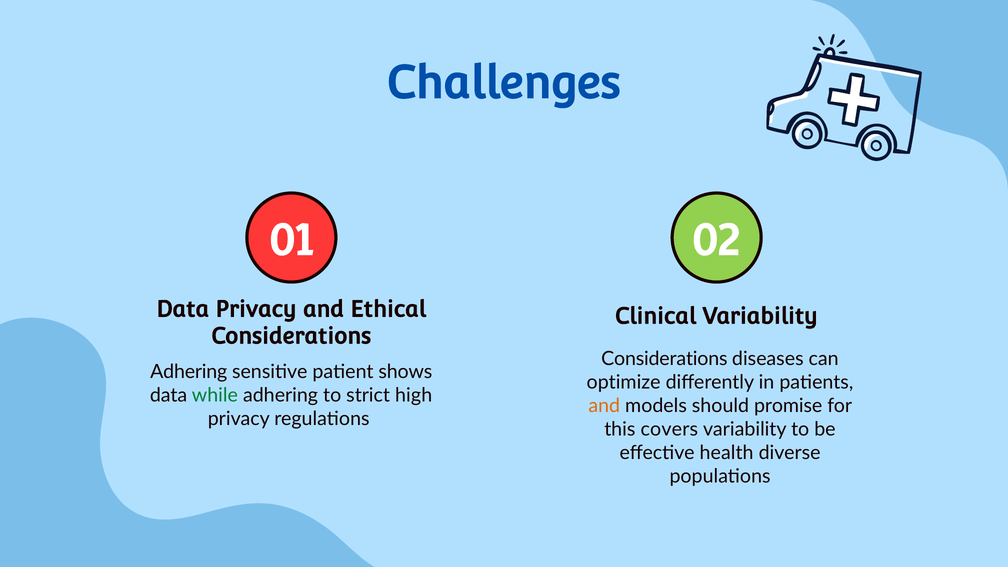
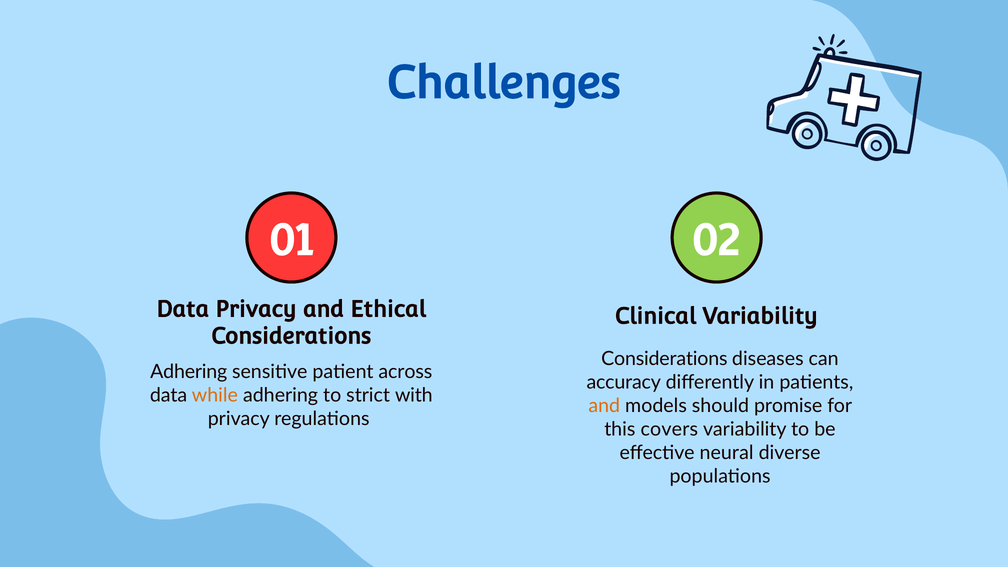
shows: shows -> across (405, 372)
optimize: optimize -> accuracy (624, 382)
while colour: green -> orange (215, 395)
high: high -> with (414, 395)
health: health -> neural (727, 453)
